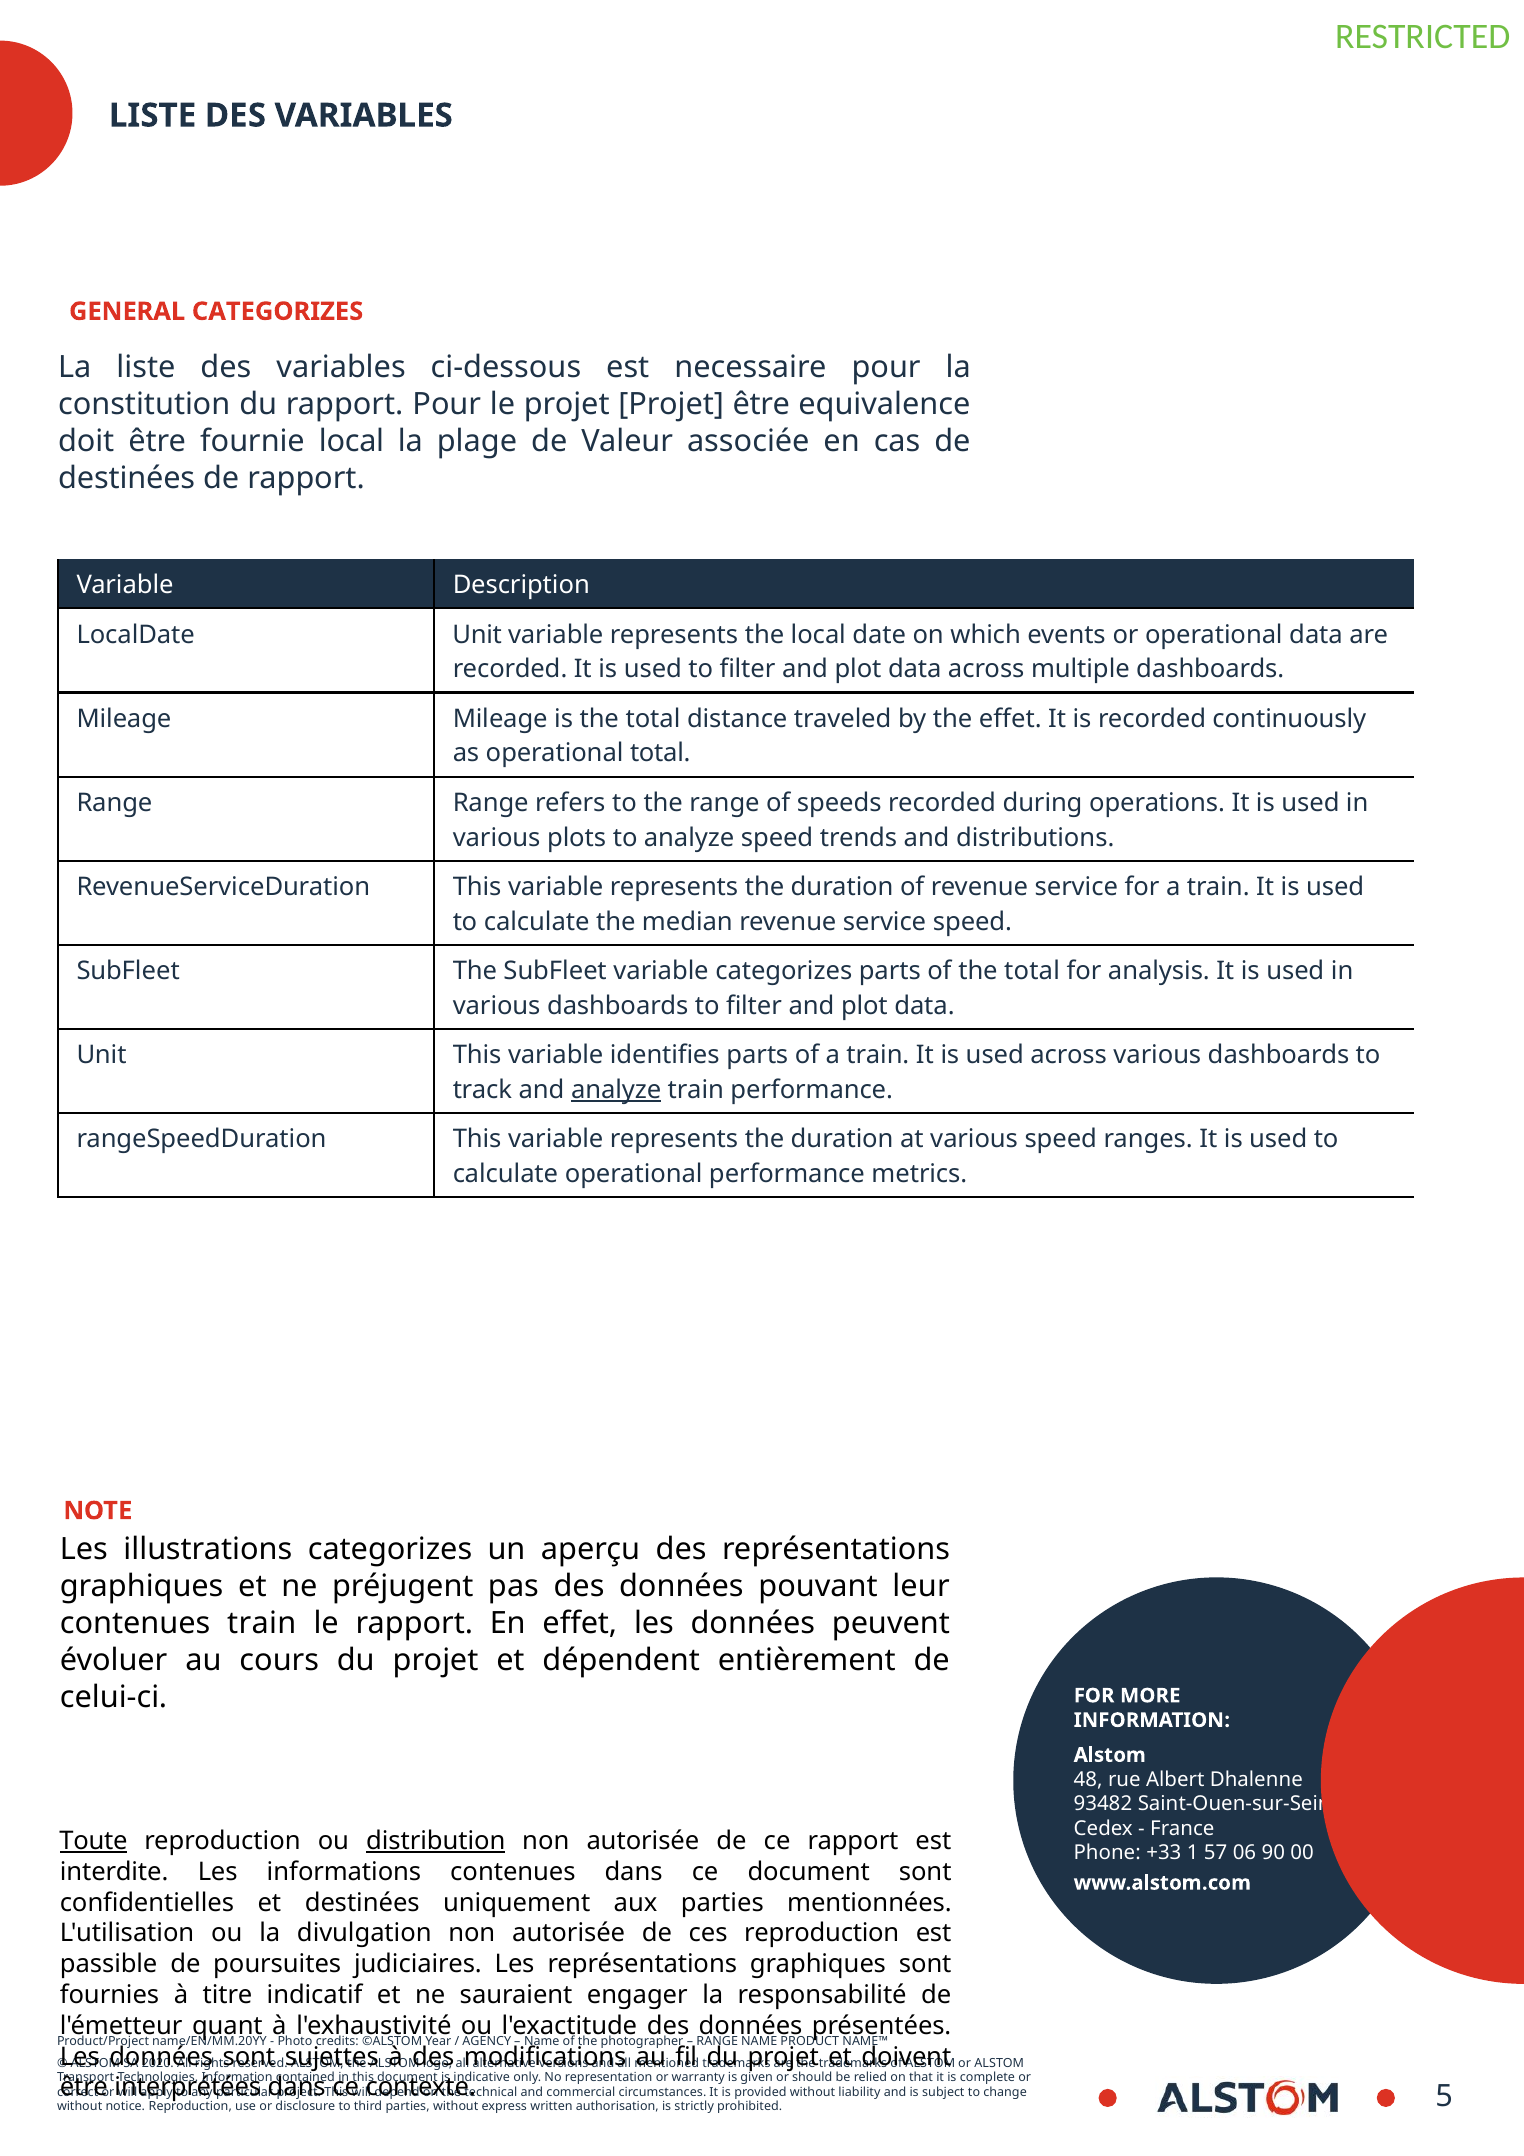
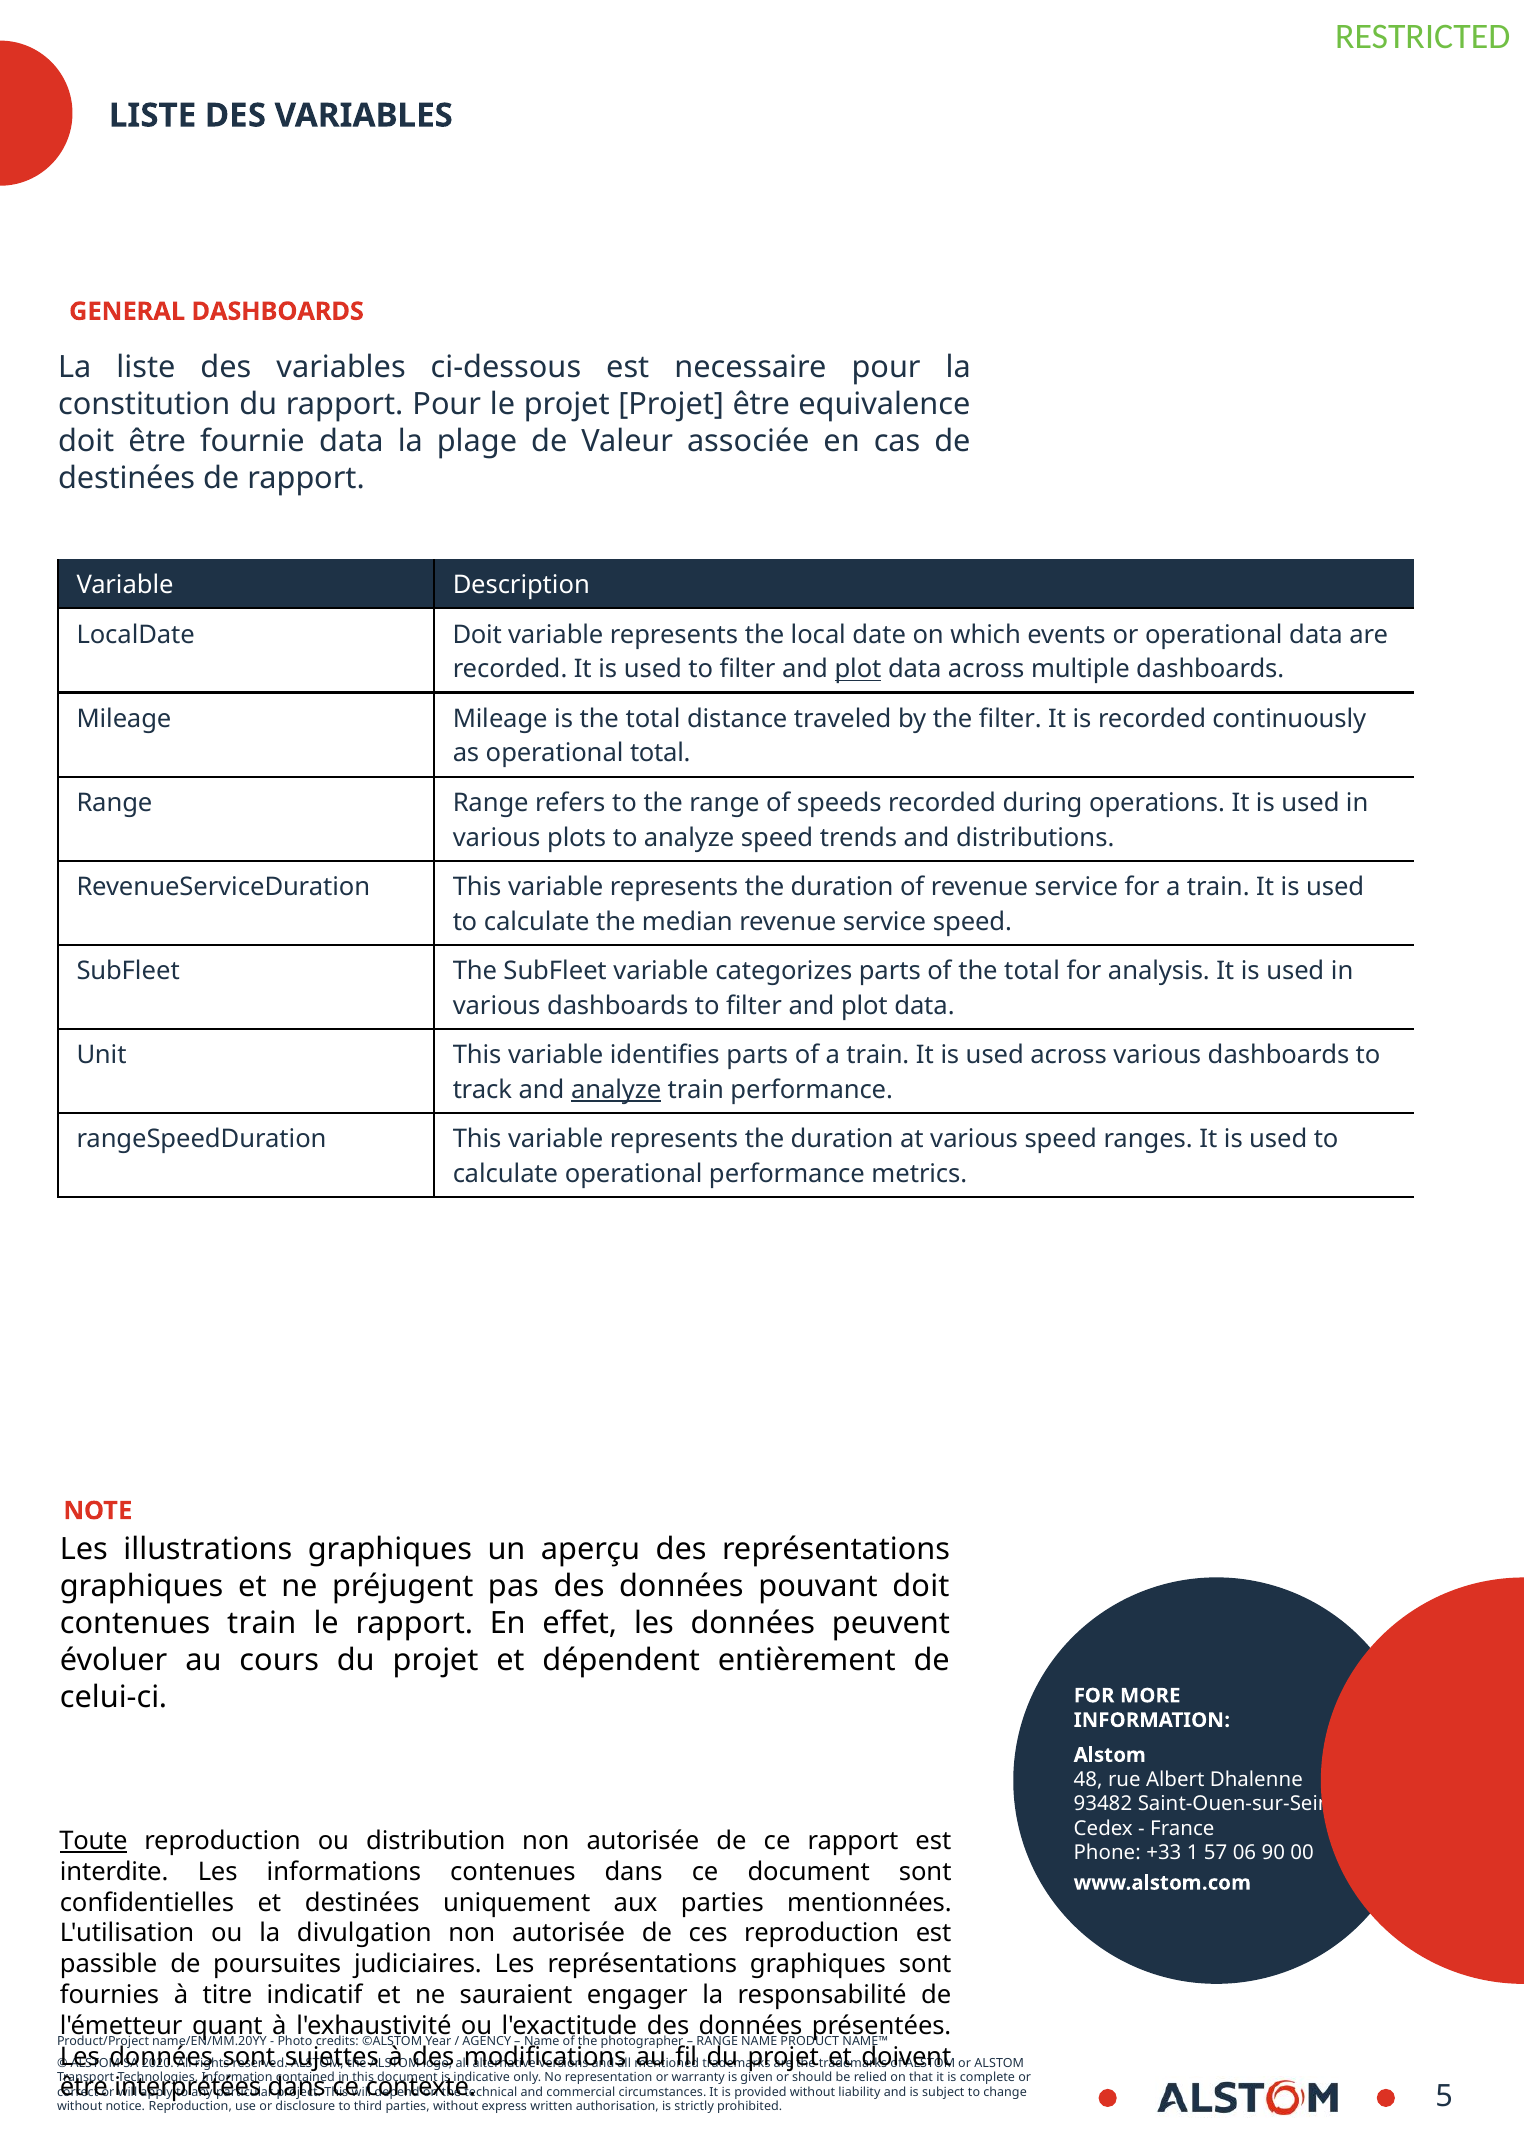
GENERAL CATEGORIZES: CATEGORIZES -> DASHBOARDS (278, 311)
fournie local: local -> data (351, 441)
LocalDate Unit: Unit -> Doit (477, 634)
plot underline: none -> present (858, 669)
the effet: effet -> filter (1010, 718)
illustrations categorizes: categorizes -> graphiques (390, 1549)
pouvant leur: leur -> doit (921, 1586)
distribution underline: present -> none (436, 1841)
